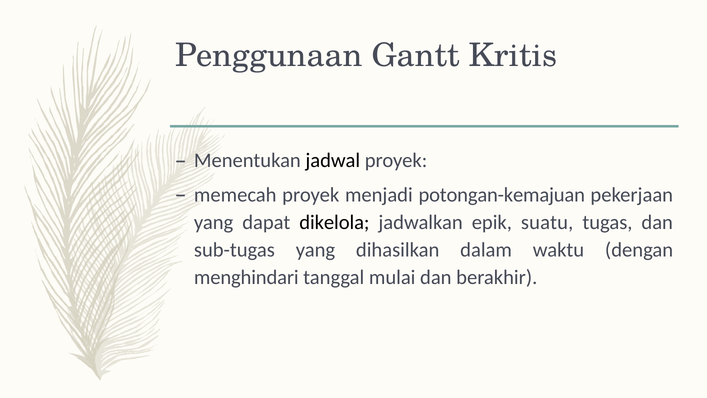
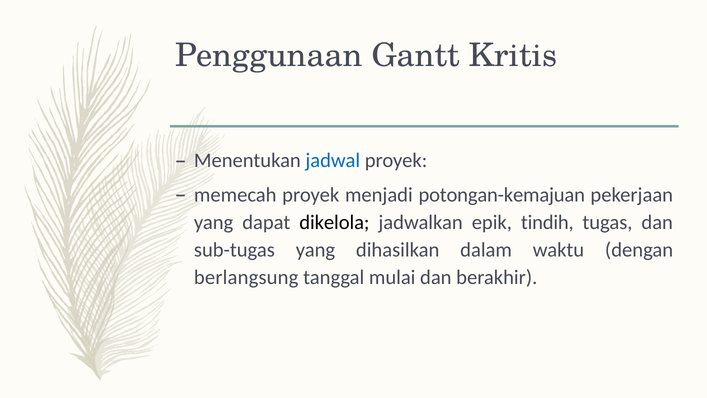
jadwal colour: black -> blue (333, 161)
suatu: suatu -> tindih (547, 222)
menghindari: menghindari -> berlangsung (246, 277)
